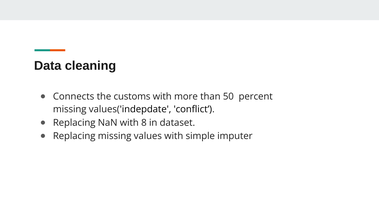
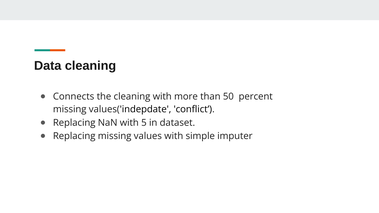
the customs: customs -> cleaning (132, 97)
8: 8 -> 5 (144, 123)
